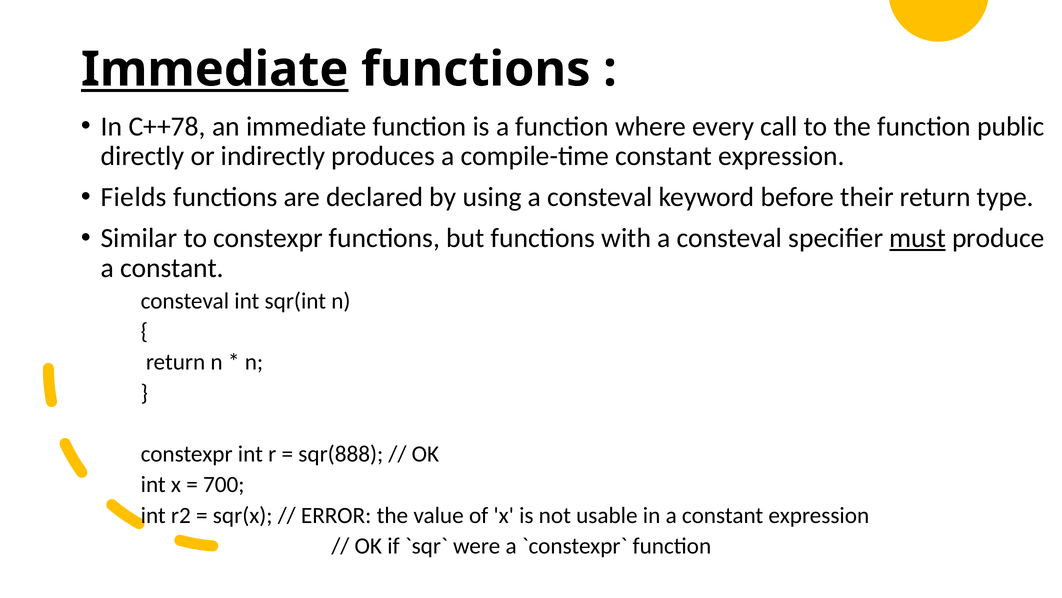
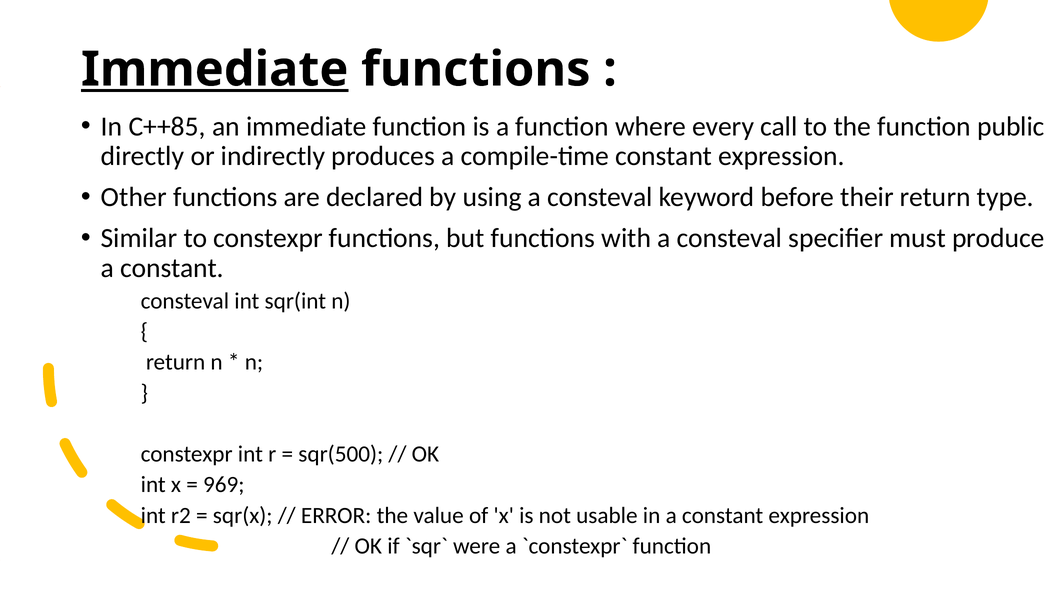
C++78: C++78 -> C++85 (167, 126)
Fields: Fields -> Other (134, 197)
must underline: present -> none (918, 238)
sqr(888: sqr(888 -> sqr(500 (341, 454)
700: 700 -> 969 (224, 484)
